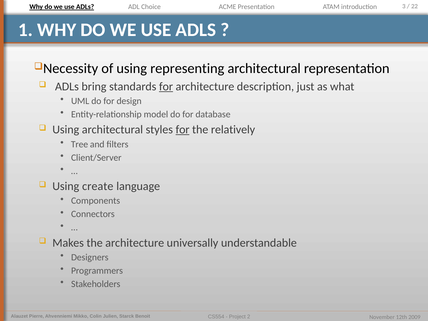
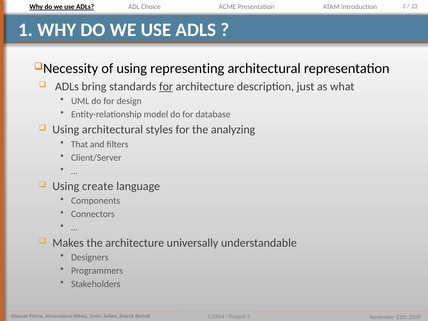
for underline: present -> none (183, 130)
relatively: relatively -> analyzing (233, 130)
Tree: Tree -> That (80, 144)
